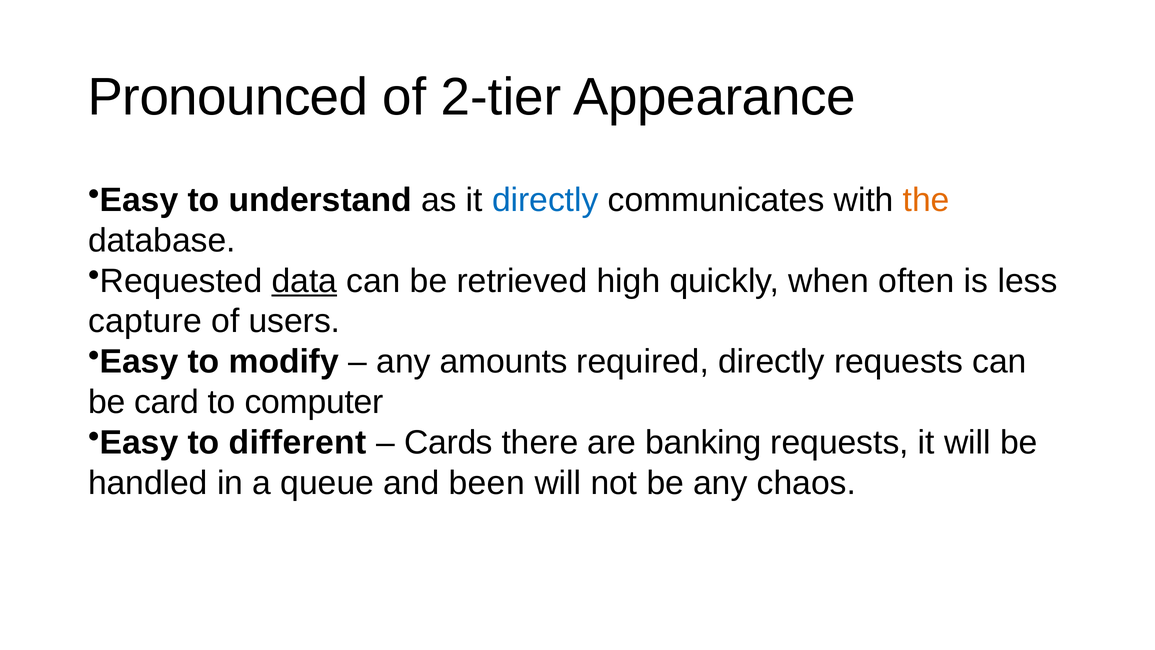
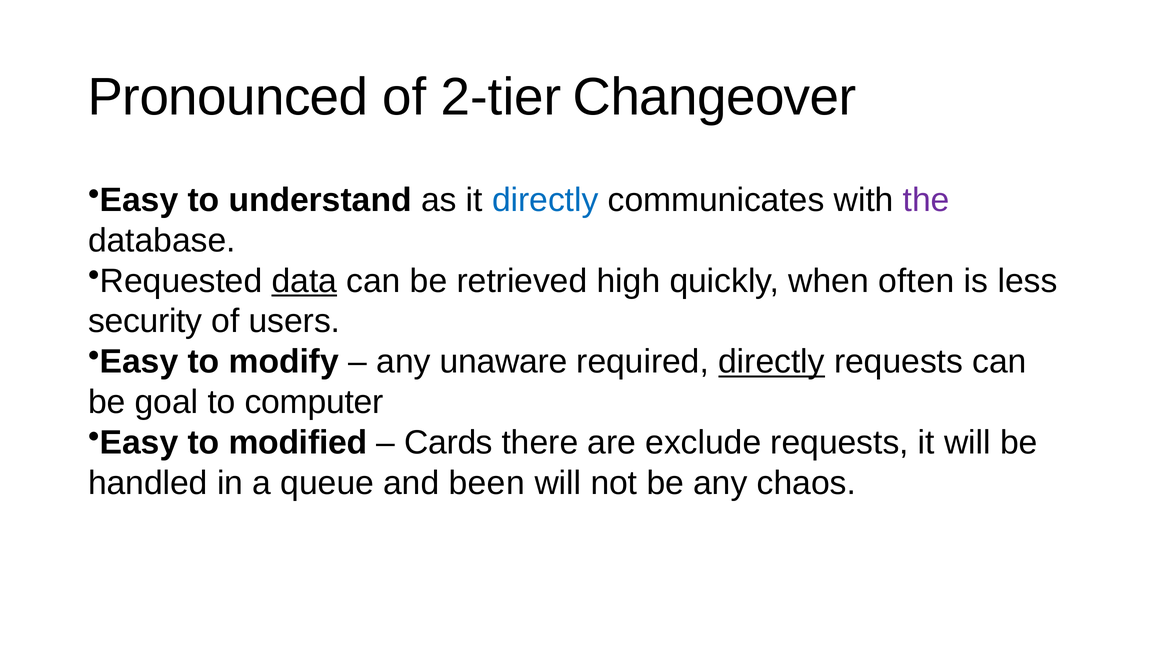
Appearance: Appearance -> Changeover (715, 97)
the colour: orange -> purple (926, 200)
capture: capture -> security (145, 321)
amounts: amounts -> unaware (504, 362)
directly underline: none -> present (772, 362)
card: card -> goal (166, 402)
different: different -> modified (298, 443)
banking: banking -> exclude (703, 443)
